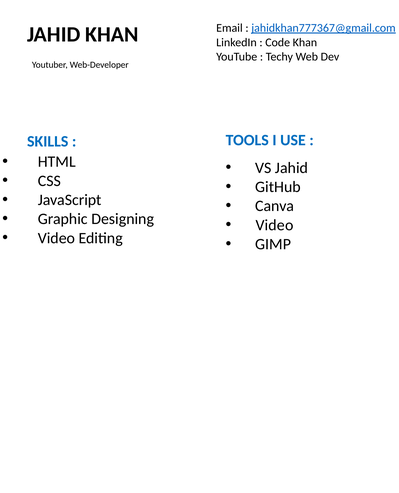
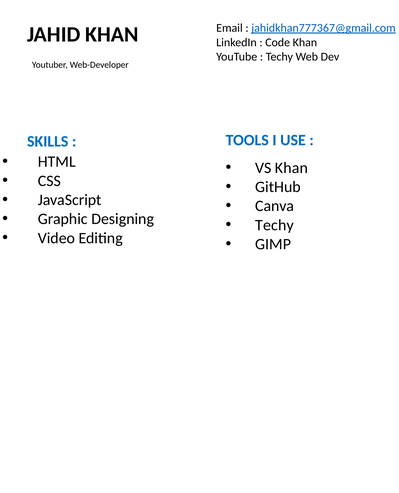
VS Jahid: Jahid -> Khan (291, 168)
Video: Video -> Techy (274, 225)
